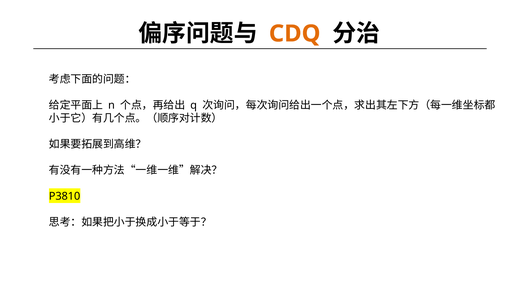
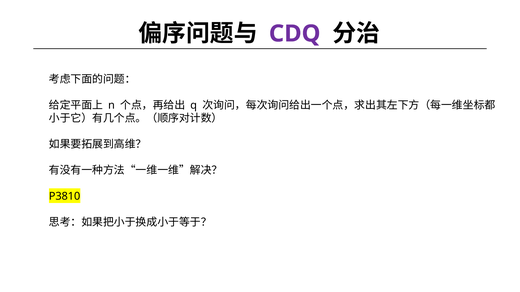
CDQ colour: orange -> purple (295, 34)
